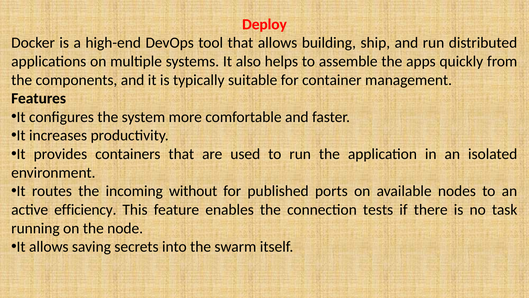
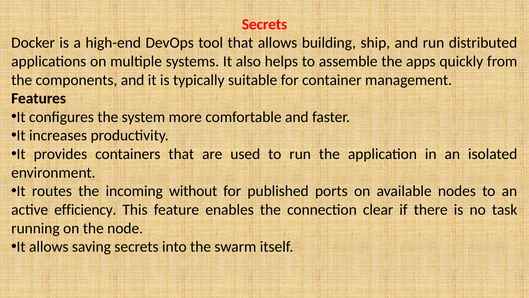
Deploy: Deploy -> Secrets (265, 24)
tests: tests -> clear (378, 209)
